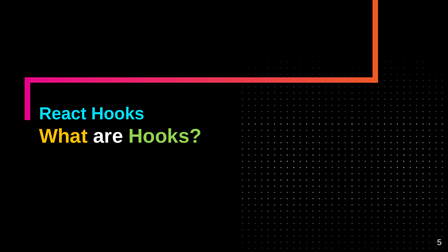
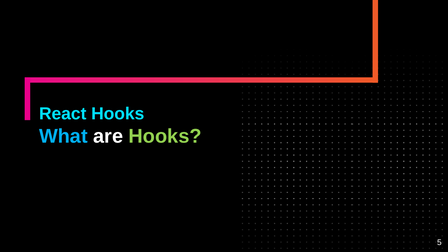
What colour: yellow -> light blue (63, 136)
